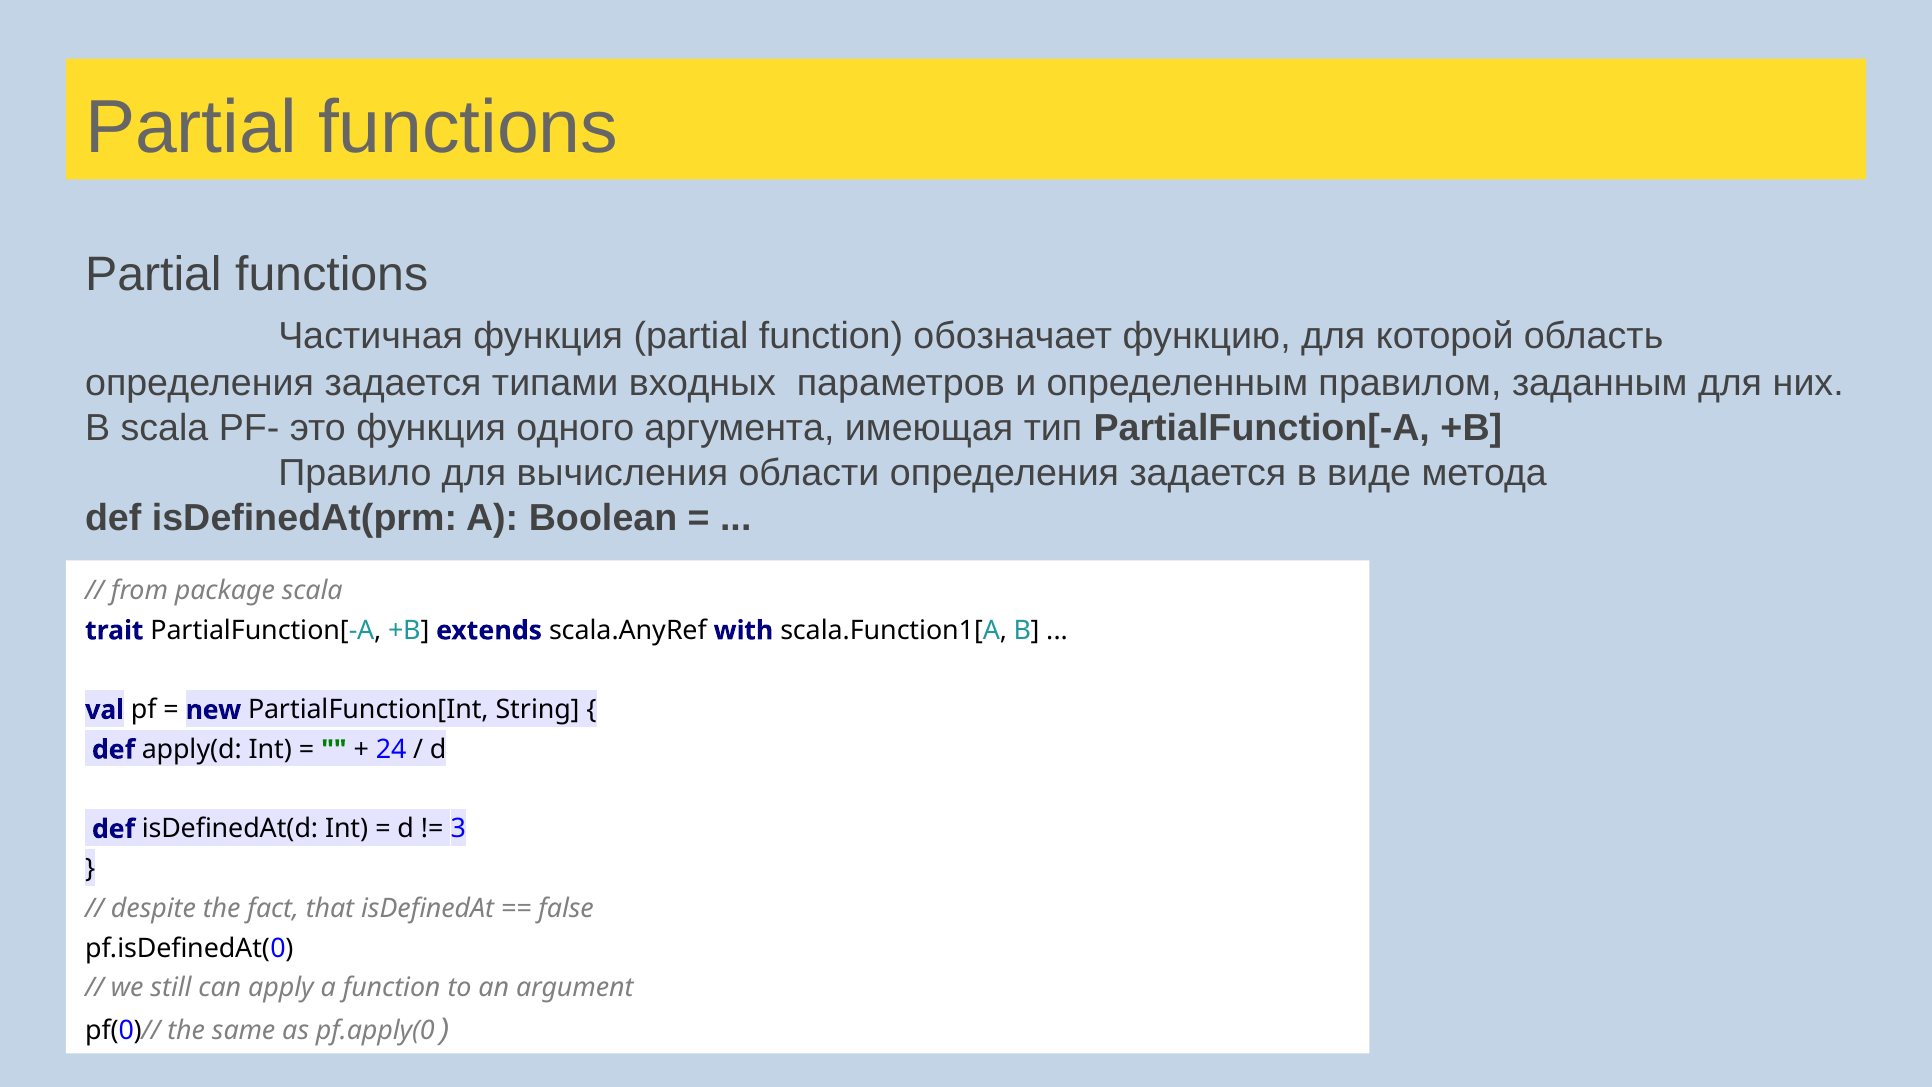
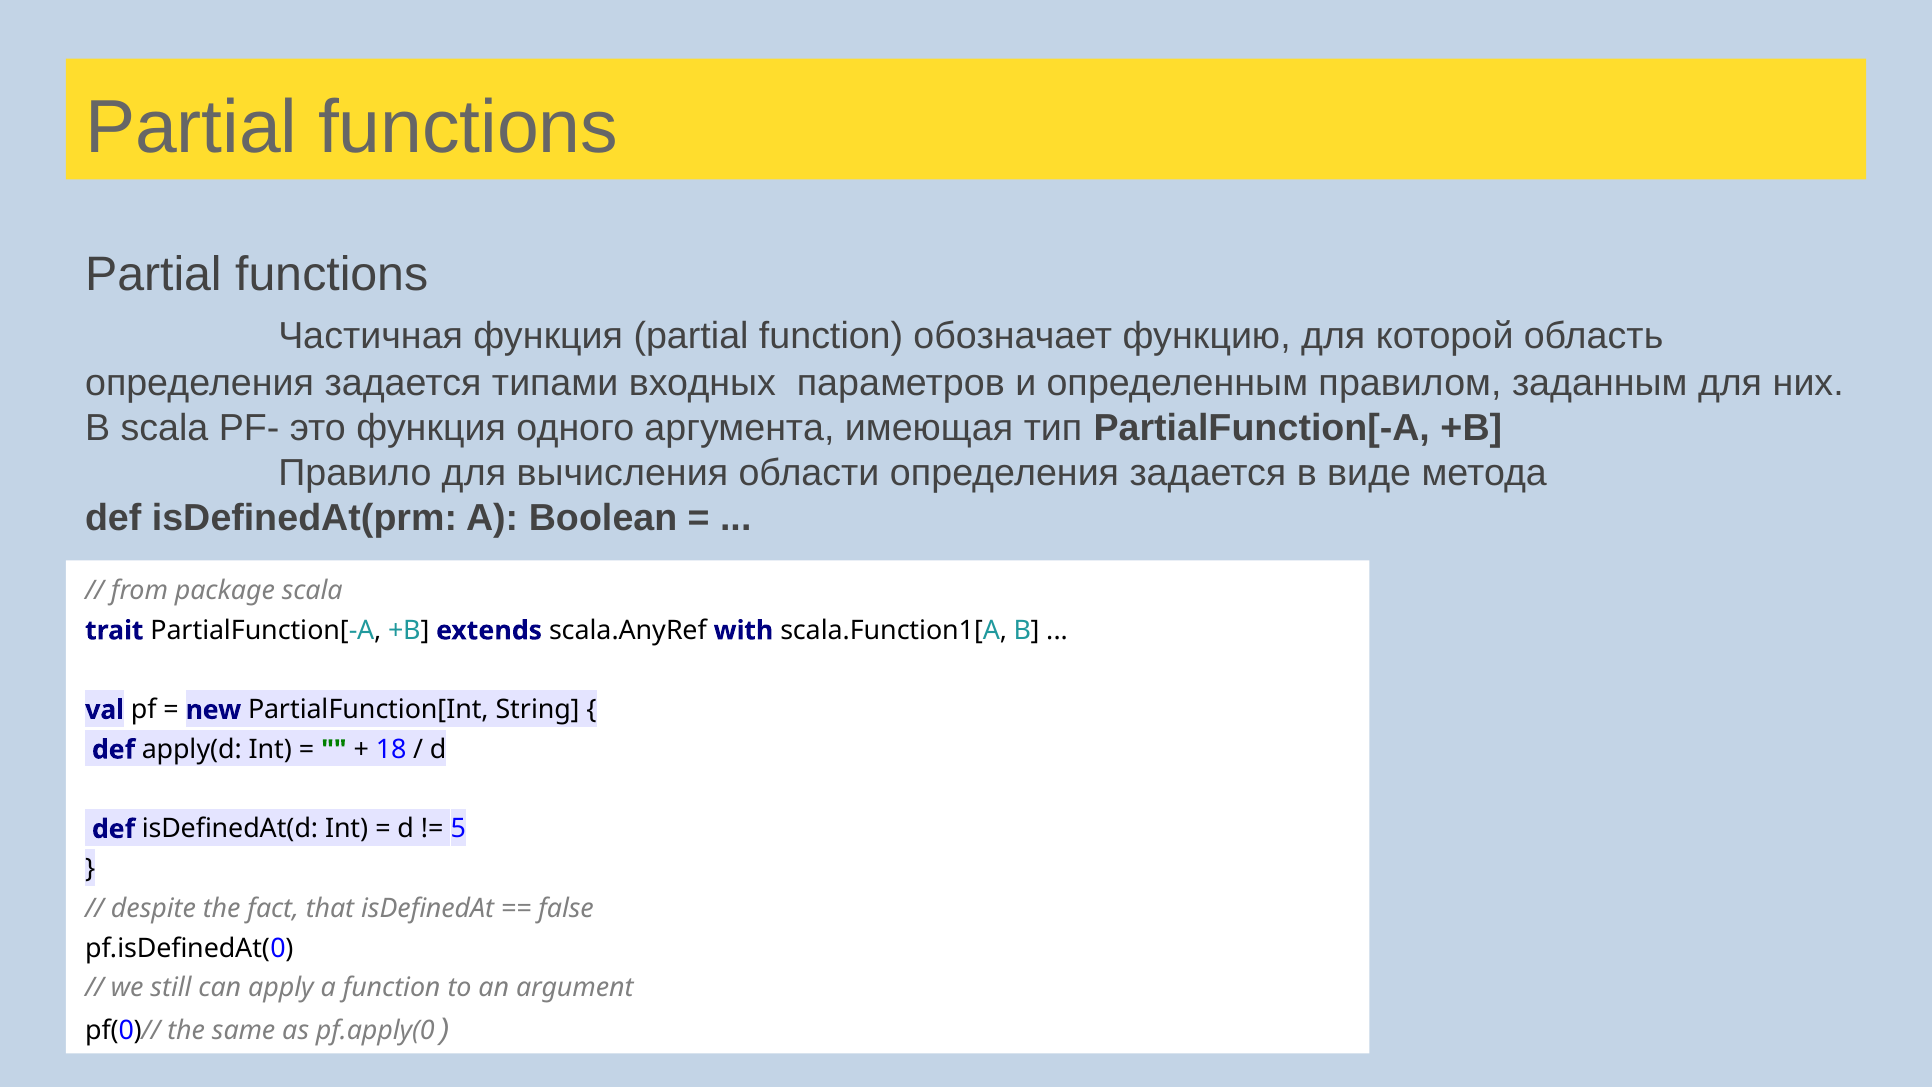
24: 24 -> 18 (391, 750)
3: 3 -> 5 (458, 829)
